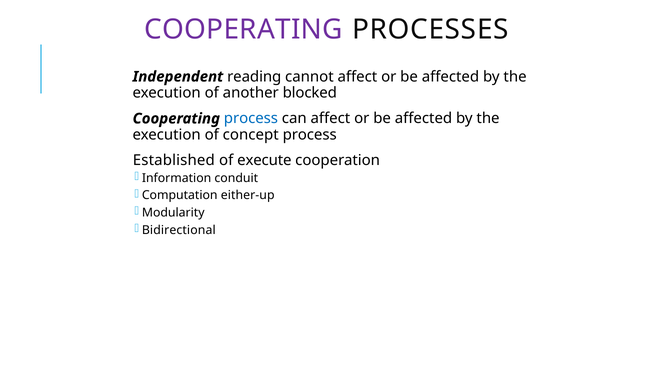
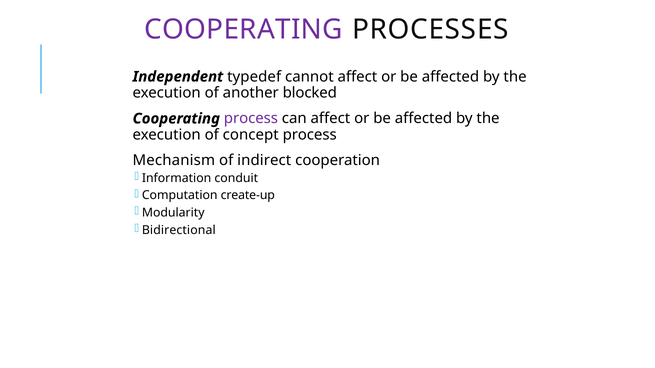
reading: reading -> typedef (254, 77)
process colour: blue -> purple (251, 119)
Established: Established -> Mechanism (174, 161)
execute: execute -> indirect (264, 161)
either-up: either-up -> create-up (248, 196)
